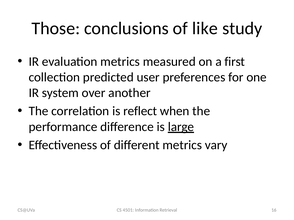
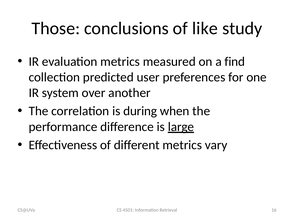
first: first -> find (235, 62)
reflect: reflect -> during (140, 111)
